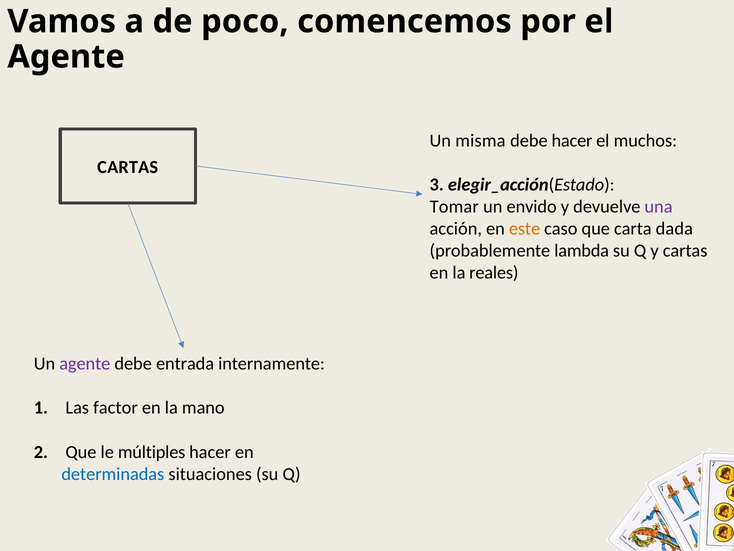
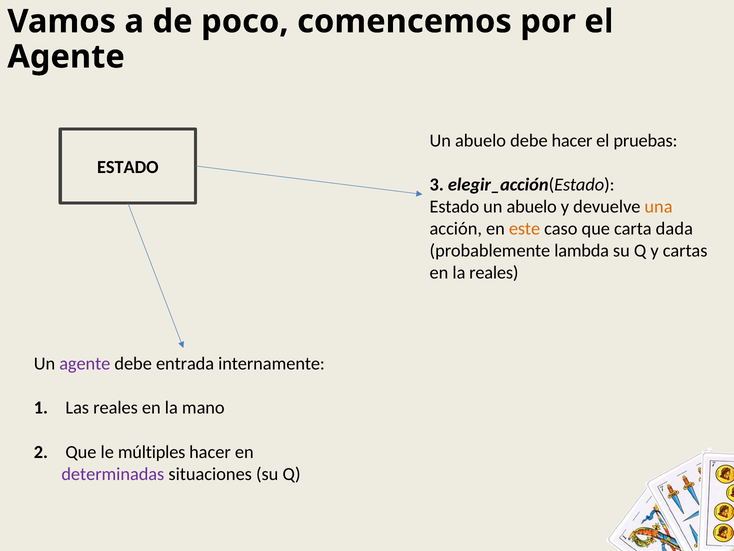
misma: misma -> abuelo (481, 140)
muchos: muchos -> pruebas (645, 140)
CARTAS: CARTAS -> ESTADO (128, 167)
Tomar: Tomar -> Estado (454, 206)
envido: envido -> abuelo (532, 206)
una colour: purple -> orange (659, 206)
Las factor: factor -> reales (116, 408)
determinadas colour: blue -> purple (113, 474)
